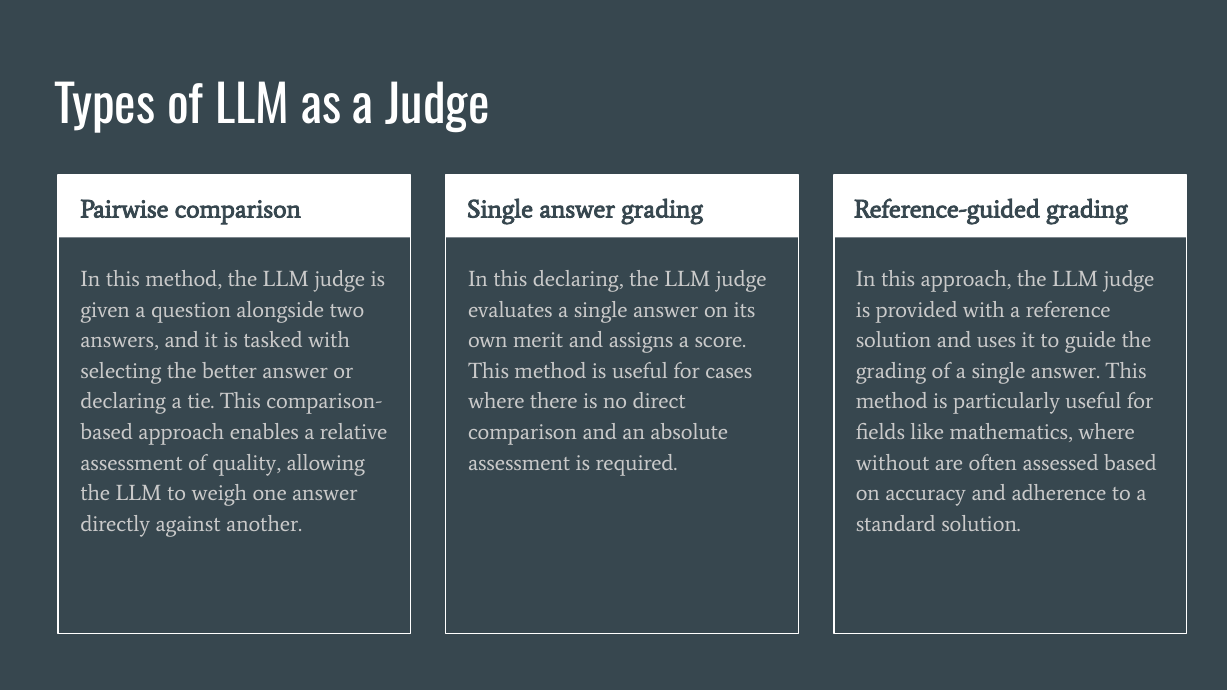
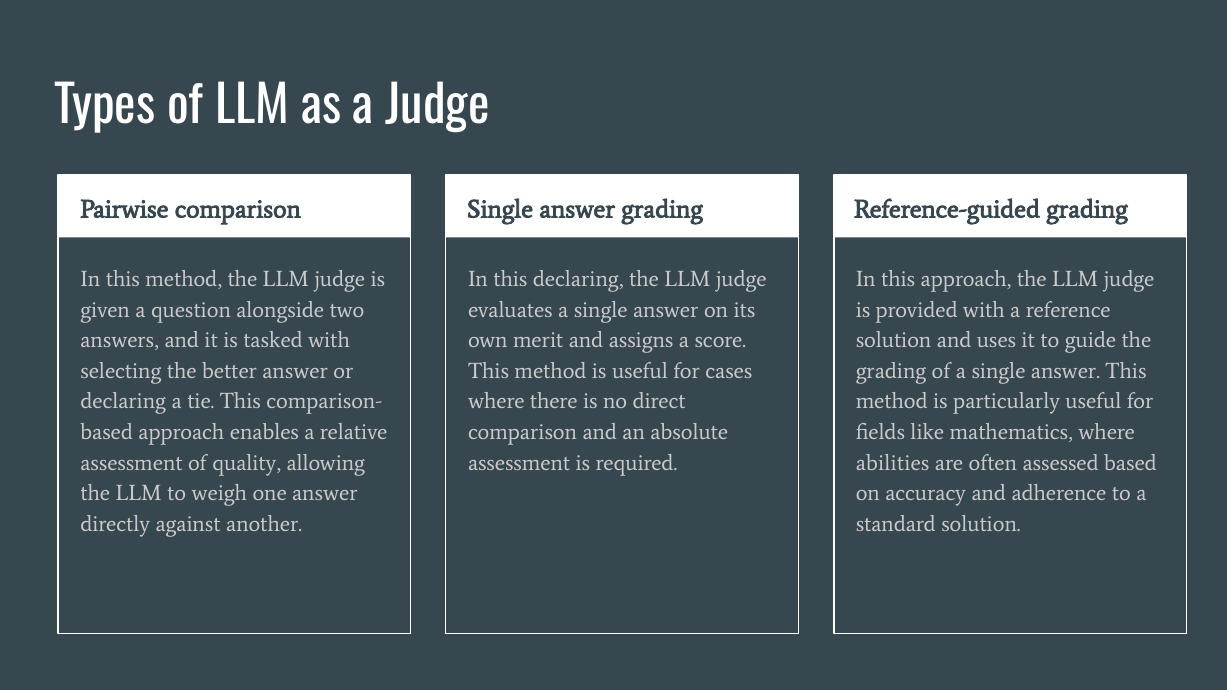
without: without -> abilities (893, 463)
